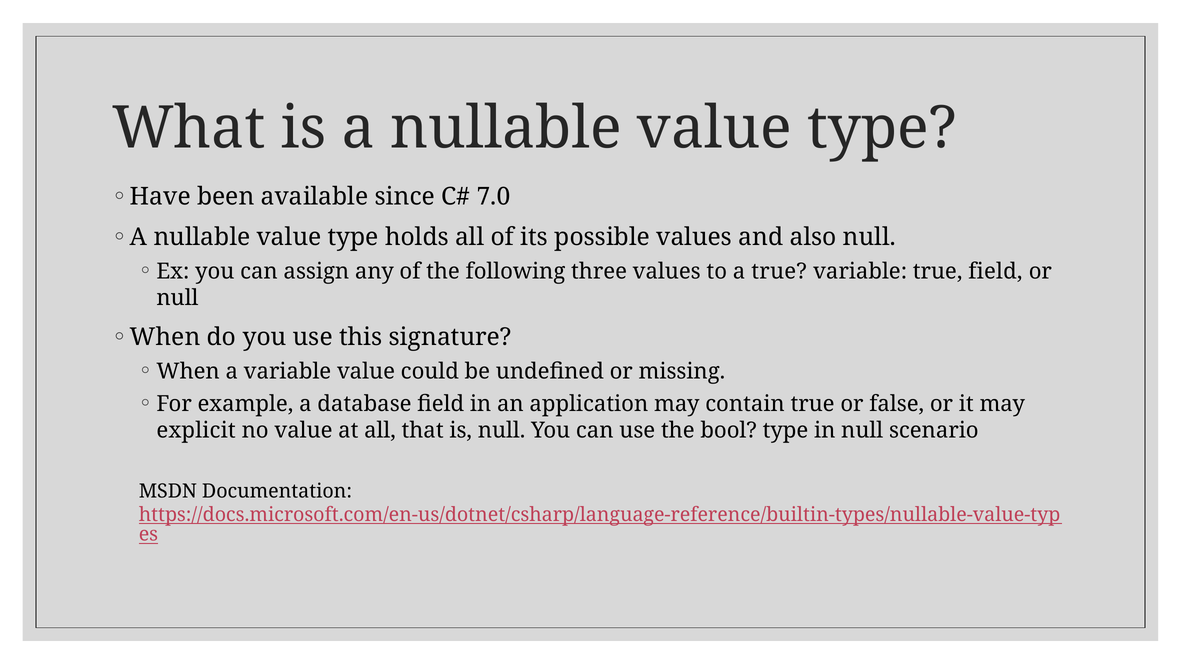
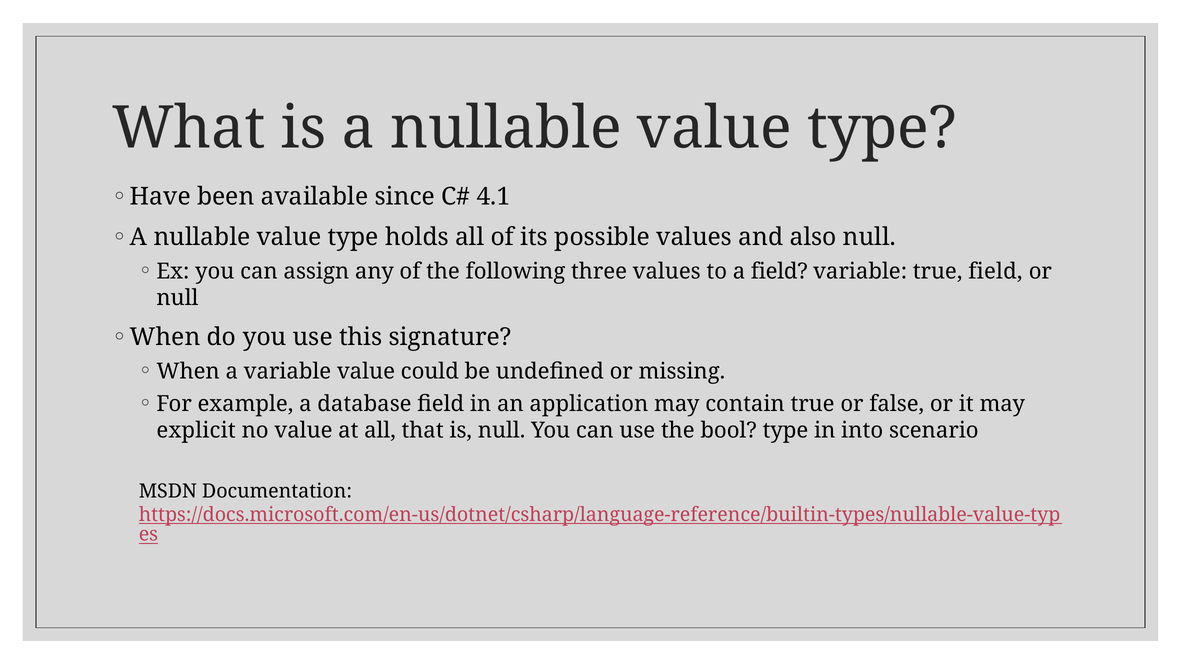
7.0: 7.0 -> 4.1 (493, 197)
a true: true -> field (779, 271)
in null: null -> into (862, 431)
